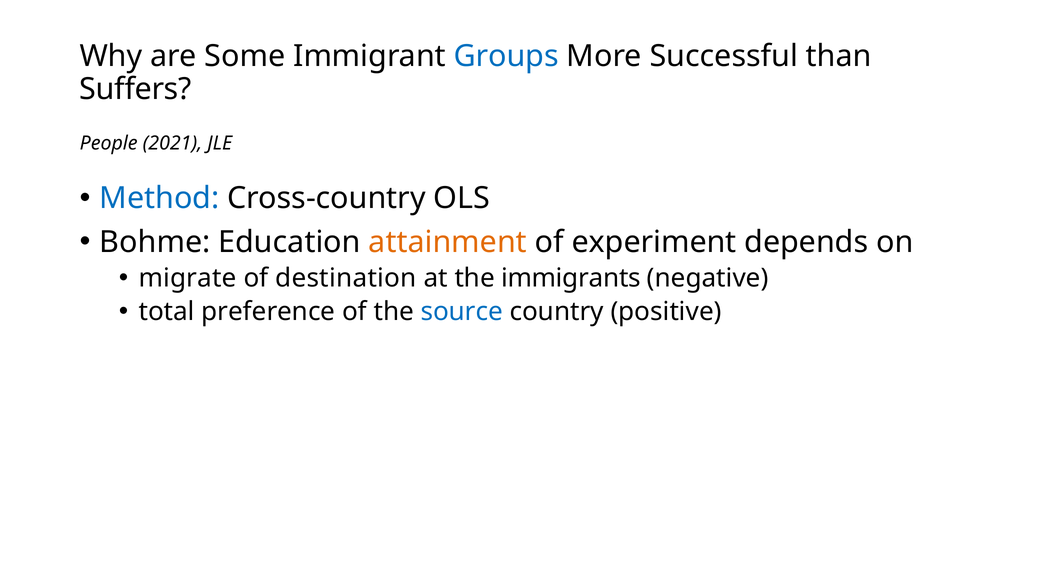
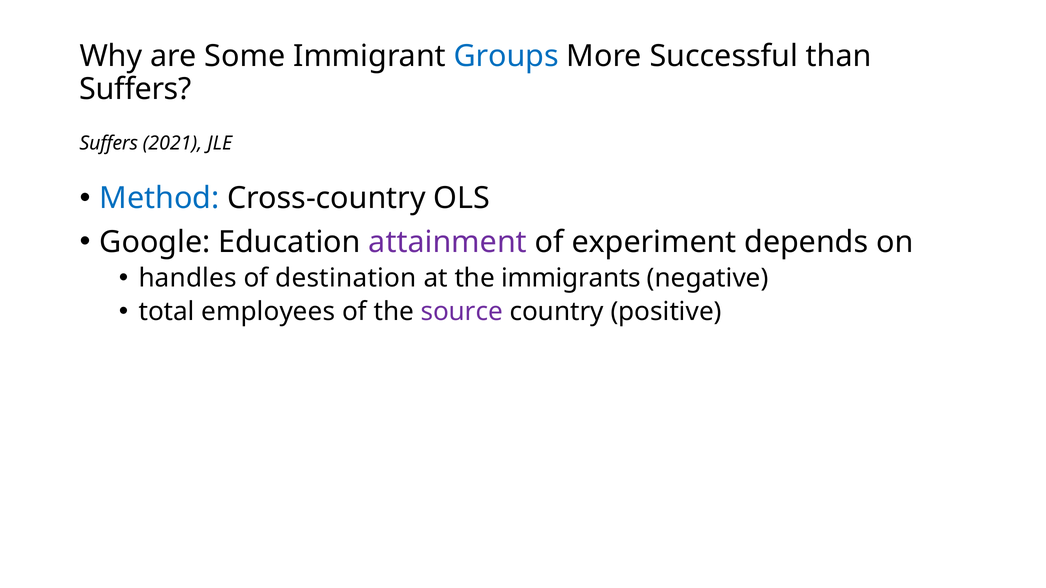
People: People -> Suffers (109, 143)
Bohme: Bohme -> Google (155, 242)
attainment colour: orange -> purple (448, 242)
migrate: migrate -> handles (188, 278)
preference: preference -> employees (268, 312)
source colour: blue -> purple (462, 312)
